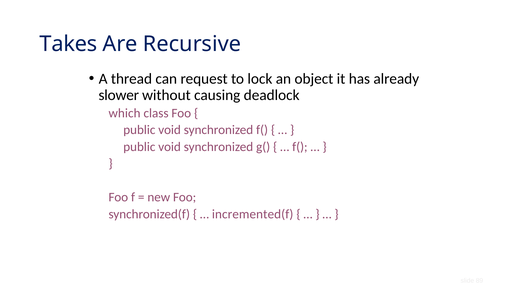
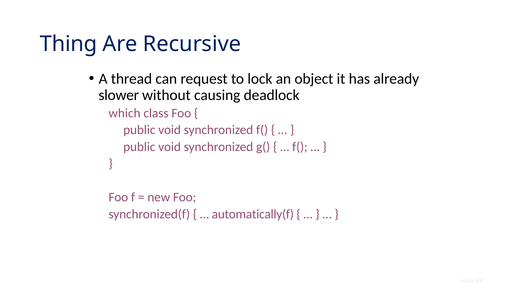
Takes: Takes -> Thing (68, 44)
incremented(f: incremented(f -> automatically(f (253, 214)
